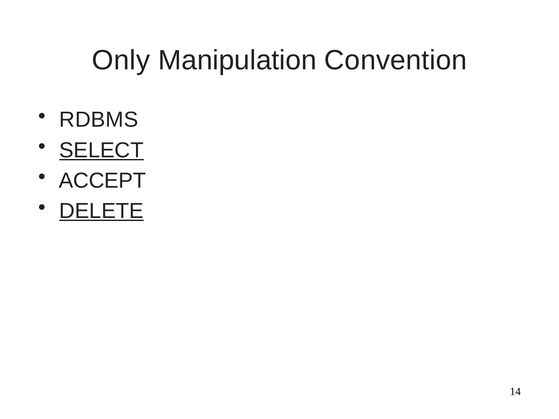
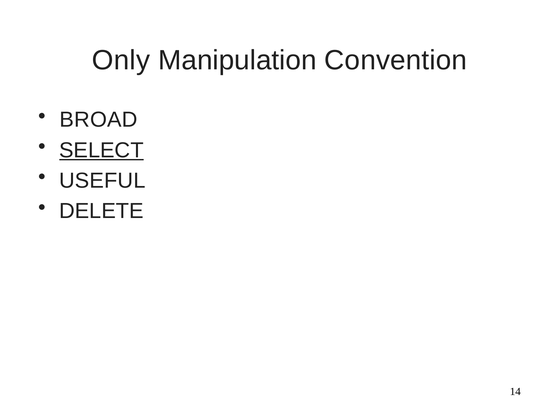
RDBMS: RDBMS -> BROAD (99, 120)
ACCEPT: ACCEPT -> USEFUL (102, 181)
DELETE underline: present -> none (101, 211)
